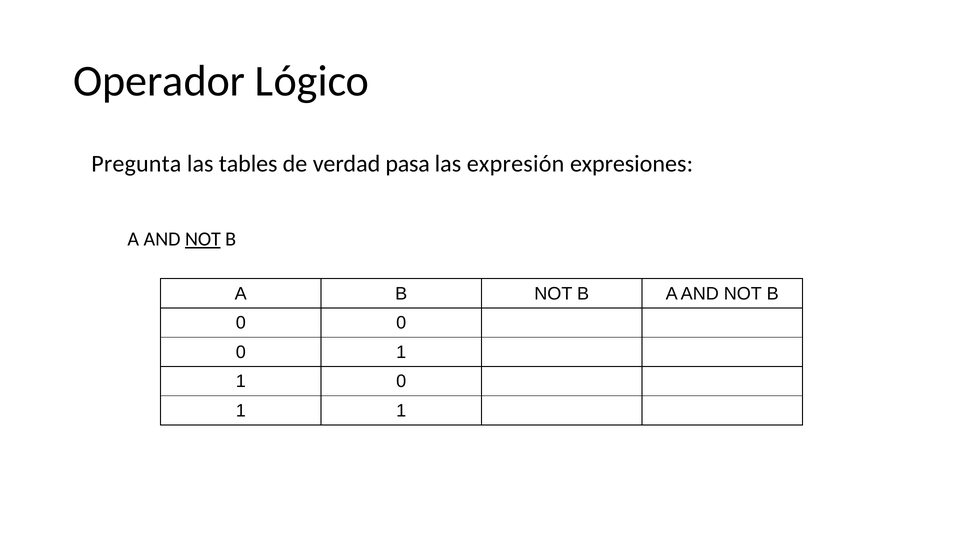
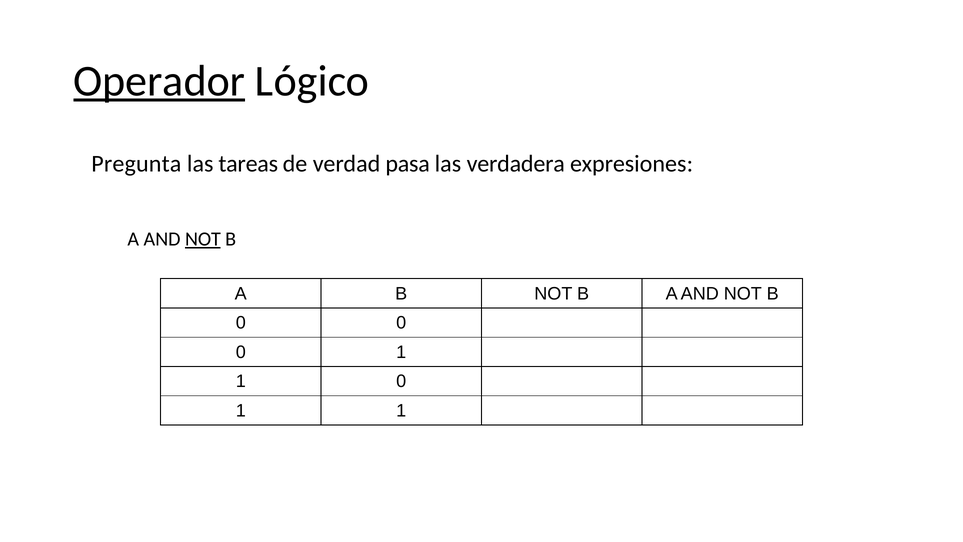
Operador underline: none -> present (159, 81)
tables: tables -> tareas (248, 164)
expresión: expresión -> verdadera (516, 164)
